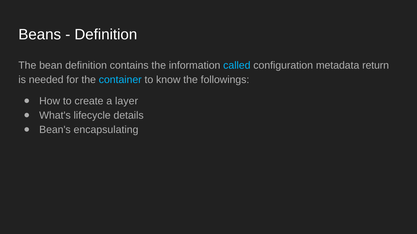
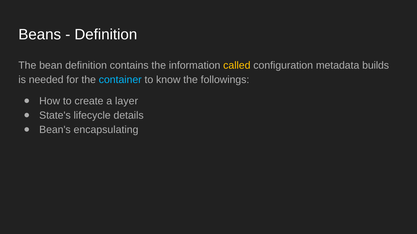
called colour: light blue -> yellow (237, 66)
return: return -> builds (376, 66)
What's: What's -> State's (55, 116)
